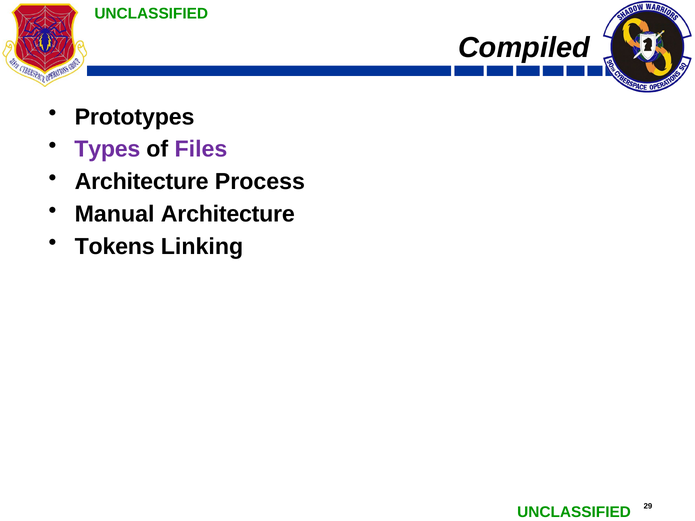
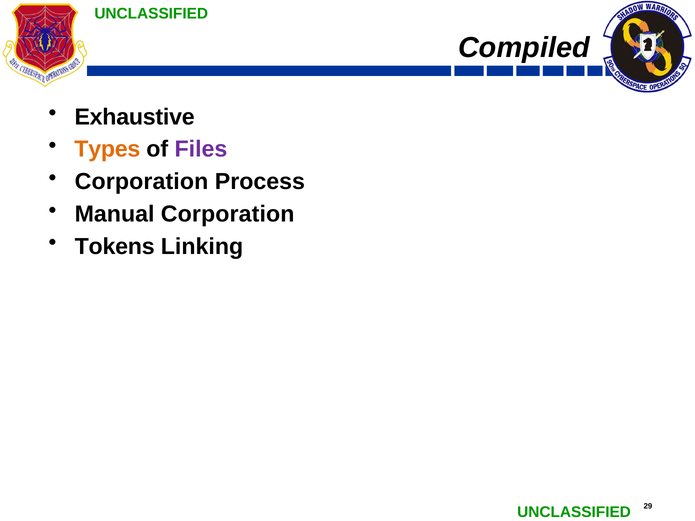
Prototypes: Prototypes -> Exhaustive (135, 117)
Types colour: purple -> orange (107, 149)
Architecture: Architecture -> Corporation (141, 182)
Manual Architecture: Architecture -> Corporation (228, 214)
